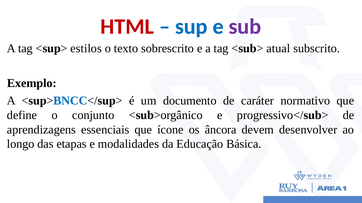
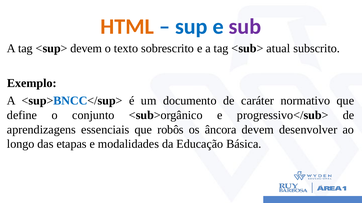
HTML colour: red -> orange (127, 27)
<sup> estilos: estilos -> devem (86, 48)
ícone: ícone -> robôs (171, 130)
